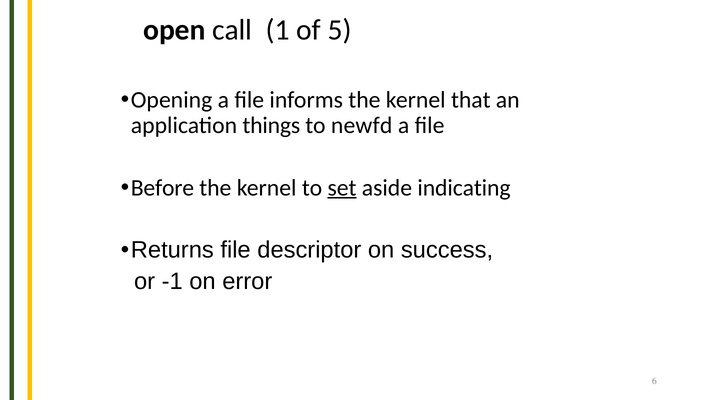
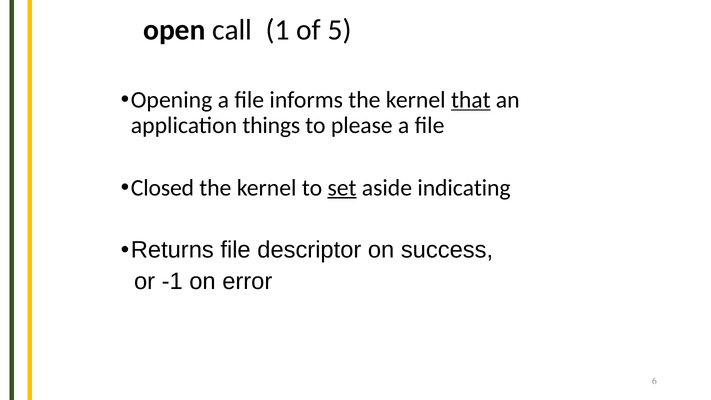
that underline: none -> present (471, 100)
newfd: newfd -> please (362, 125)
Before: Before -> Closed (162, 188)
